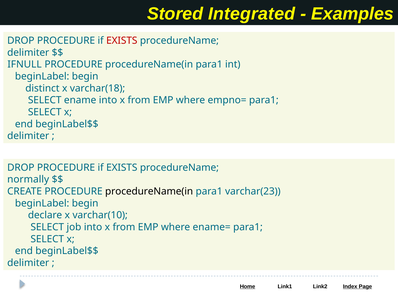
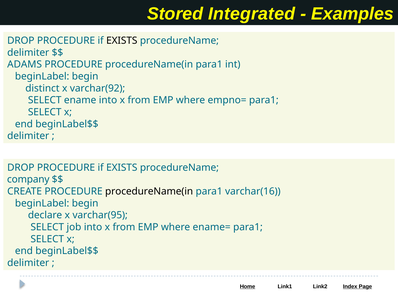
EXISTS colour: red -> black (122, 41)
IFNULL: IFNULL -> ADAMS (25, 65)
varchar(18: varchar(18 -> varchar(92 (98, 88)
normally: normally -> company (28, 180)
varchar(23: varchar(23 -> varchar(16 (253, 192)
varchar(10: varchar(10 -> varchar(95 (100, 216)
